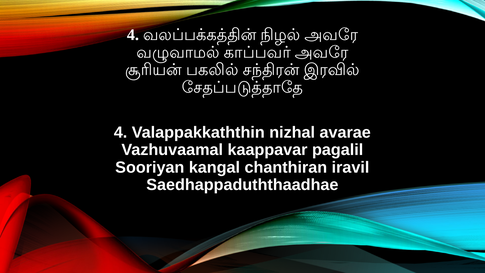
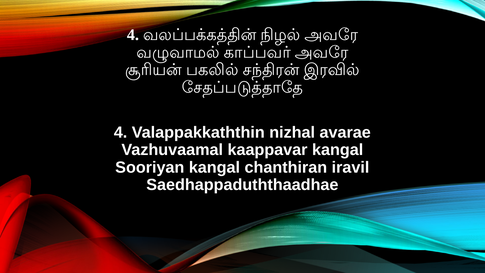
kaappavar pagalil: pagalil -> kangal (338, 150)
